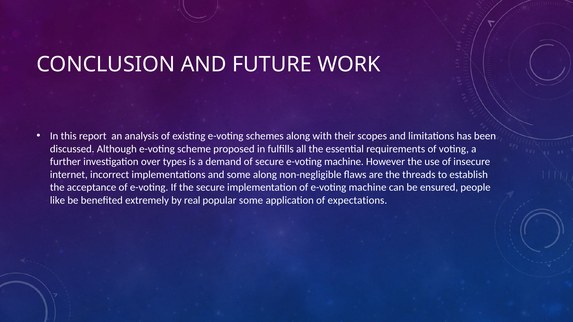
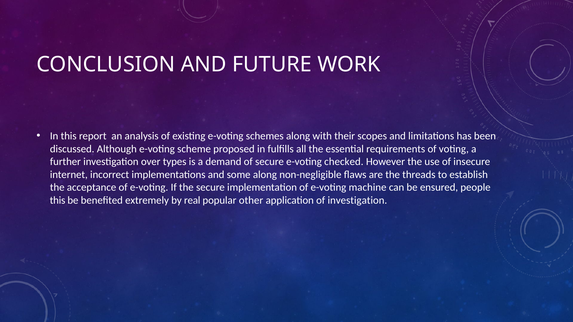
secure e-voting machine: machine -> checked (344, 162)
like: like -> this (58, 201)
popular some: some -> other (251, 201)
of expectations: expectations -> investigation (357, 201)
